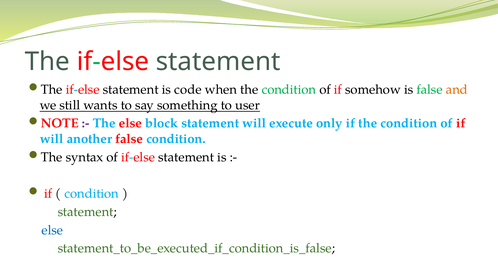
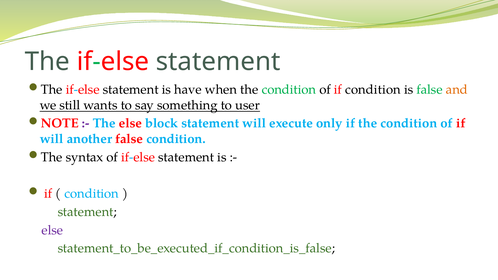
code: code -> have (188, 90)
if somehow: somehow -> condition (373, 90)
else colour: blue -> purple (52, 230)
